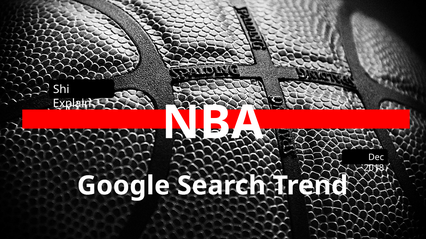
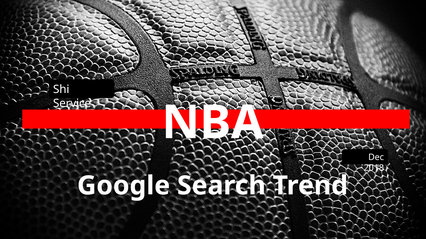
Explain: Explain -> Service (72, 103)
